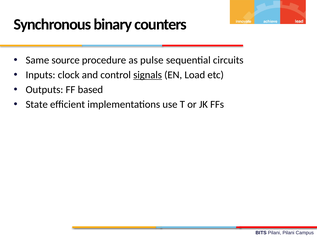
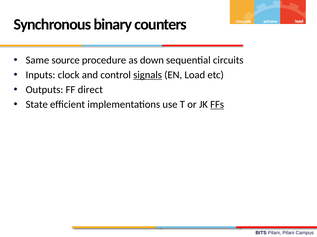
pulse: pulse -> down (152, 60)
based: based -> direct (90, 90)
FFs underline: none -> present (217, 105)
